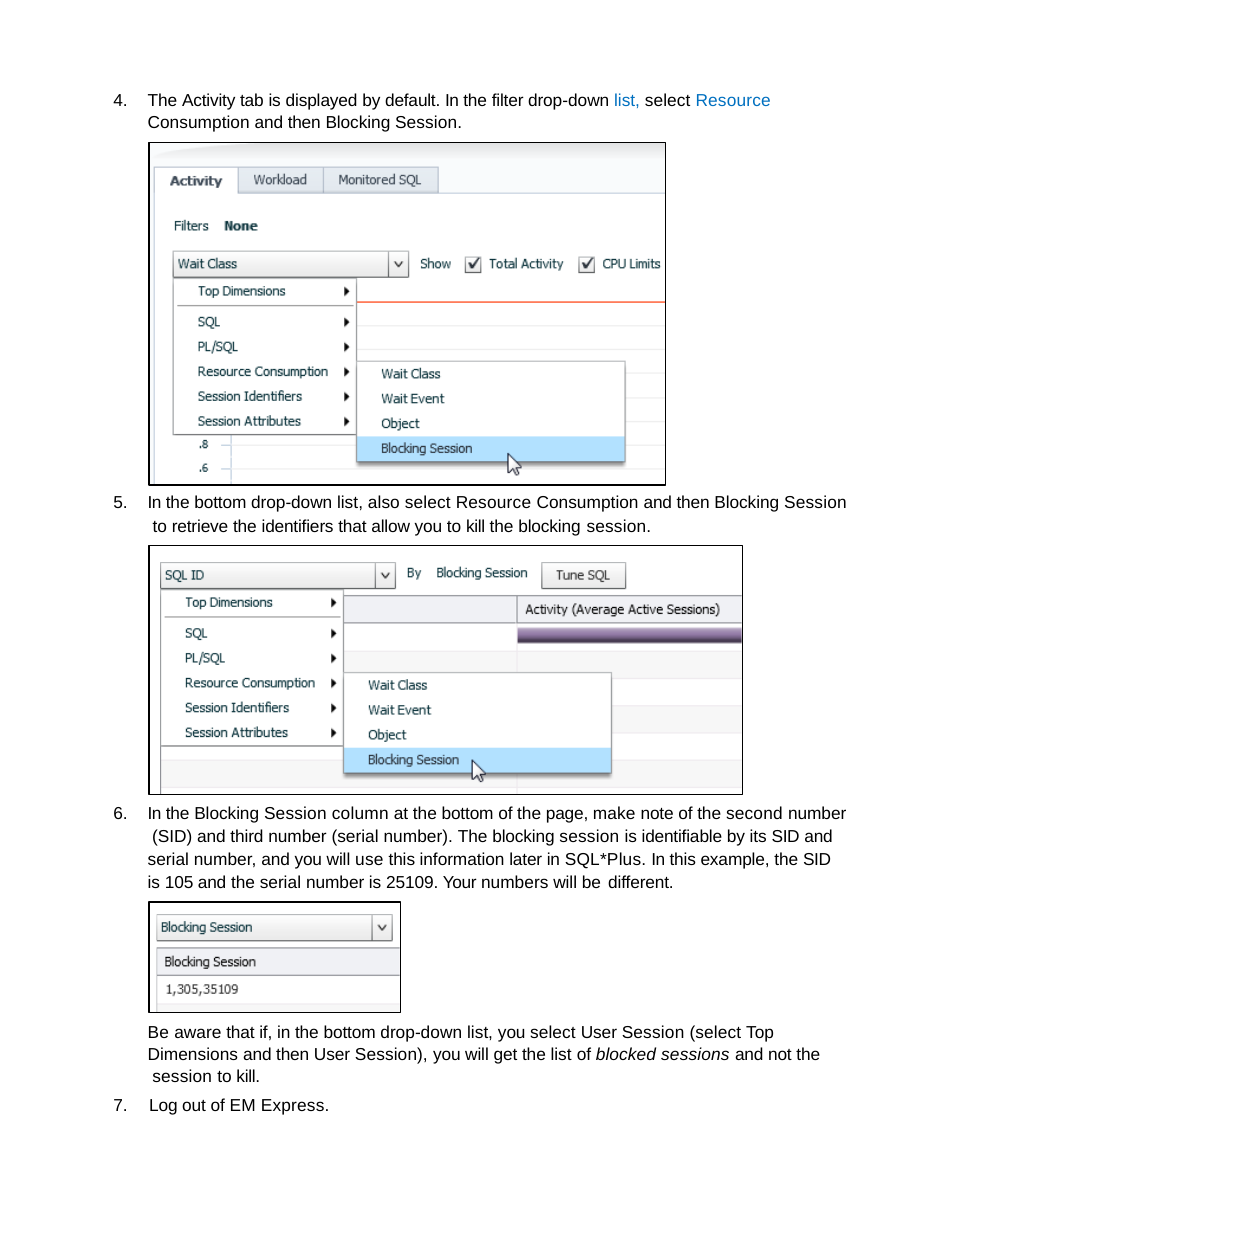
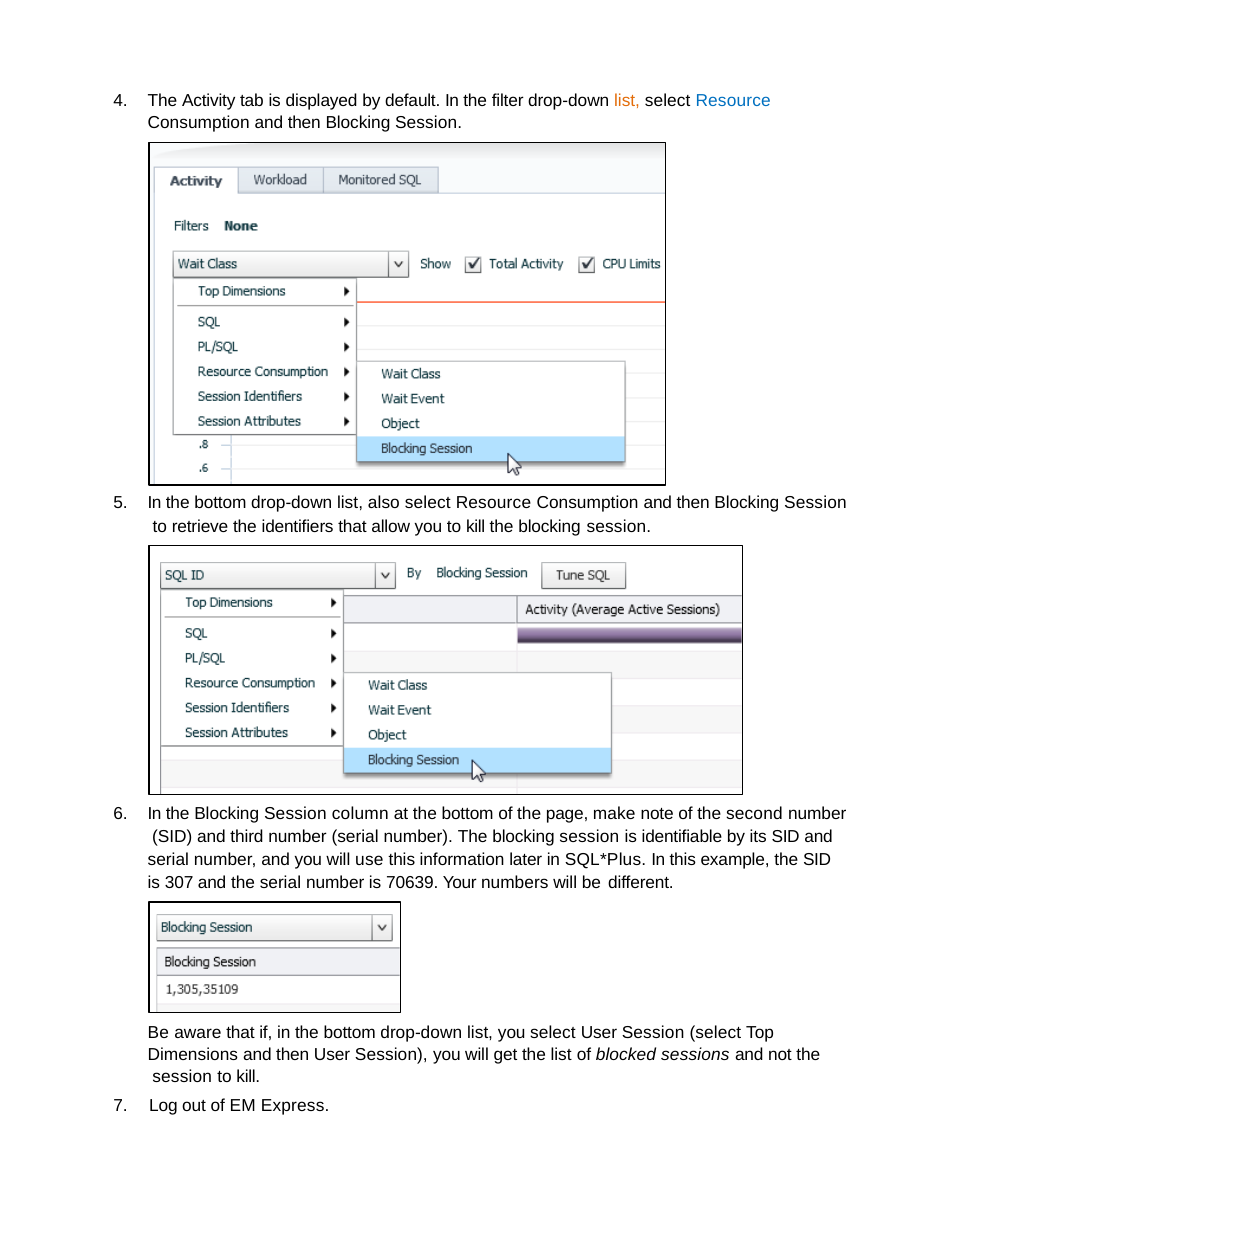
list colour: blue -> orange (627, 101)
105: 105 -> 307 (179, 883)
25109: 25109 -> 70639 (412, 883)
